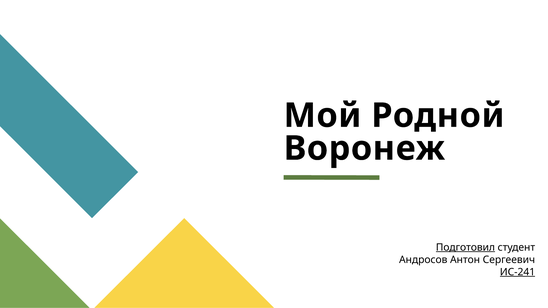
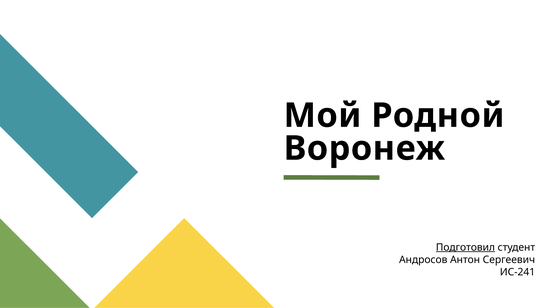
ИС-241 underline: present -> none (518, 272)
